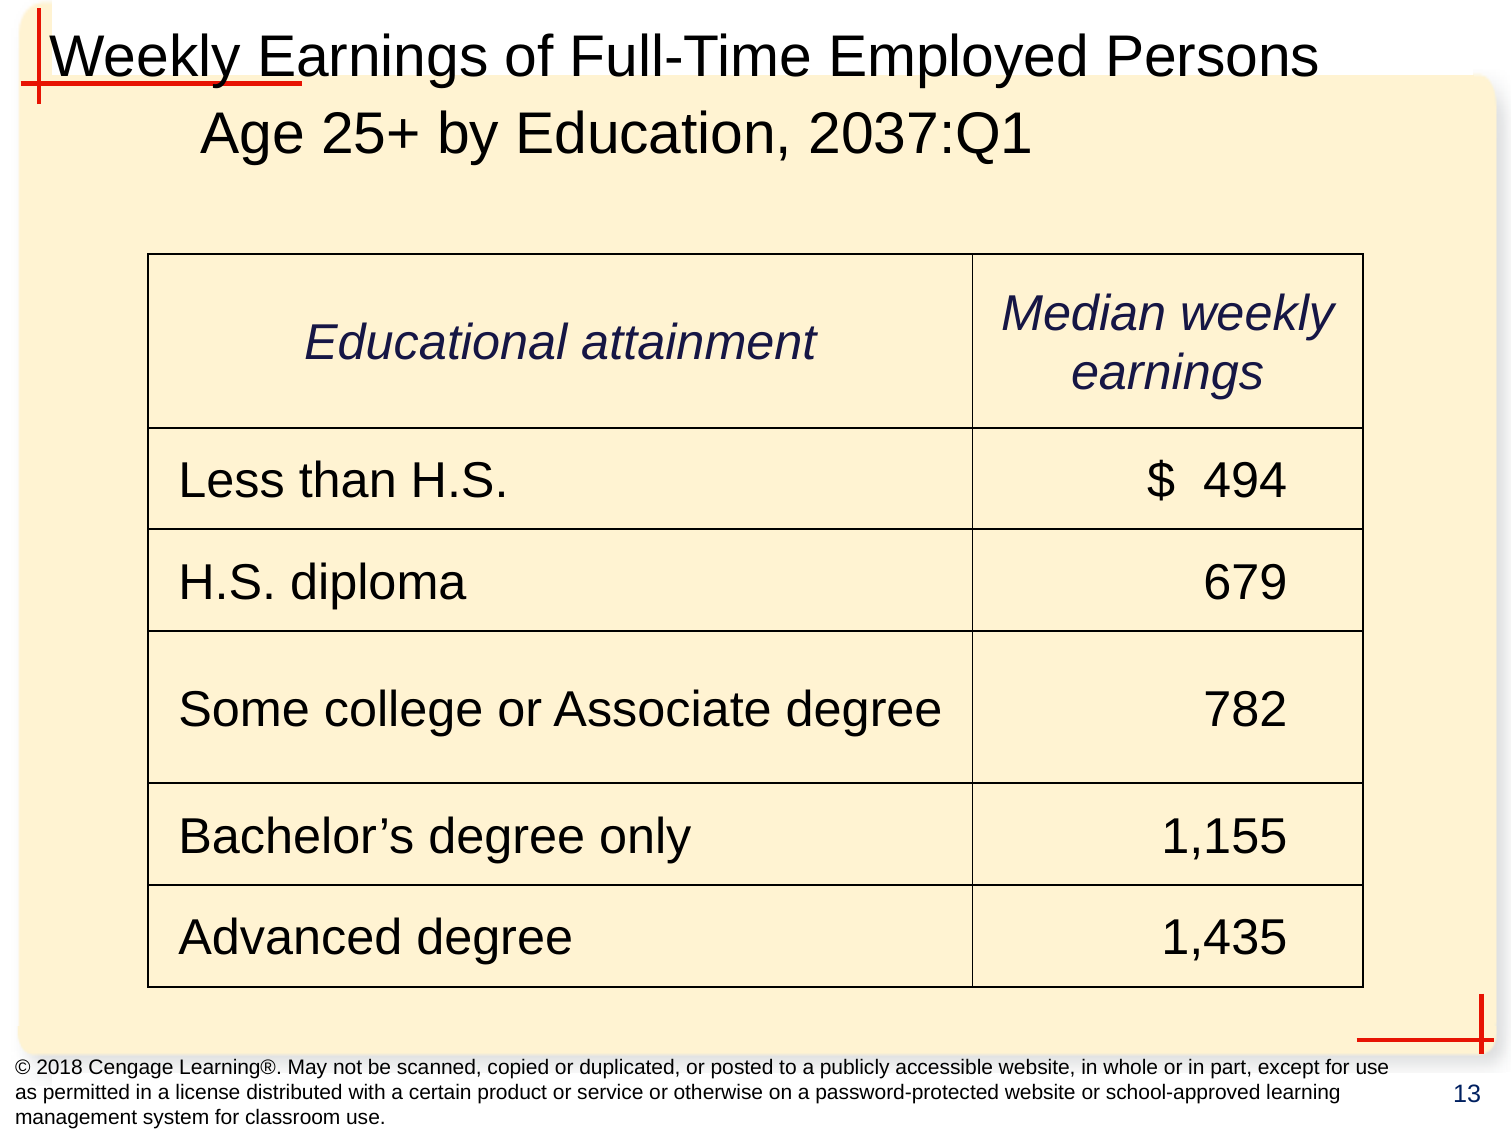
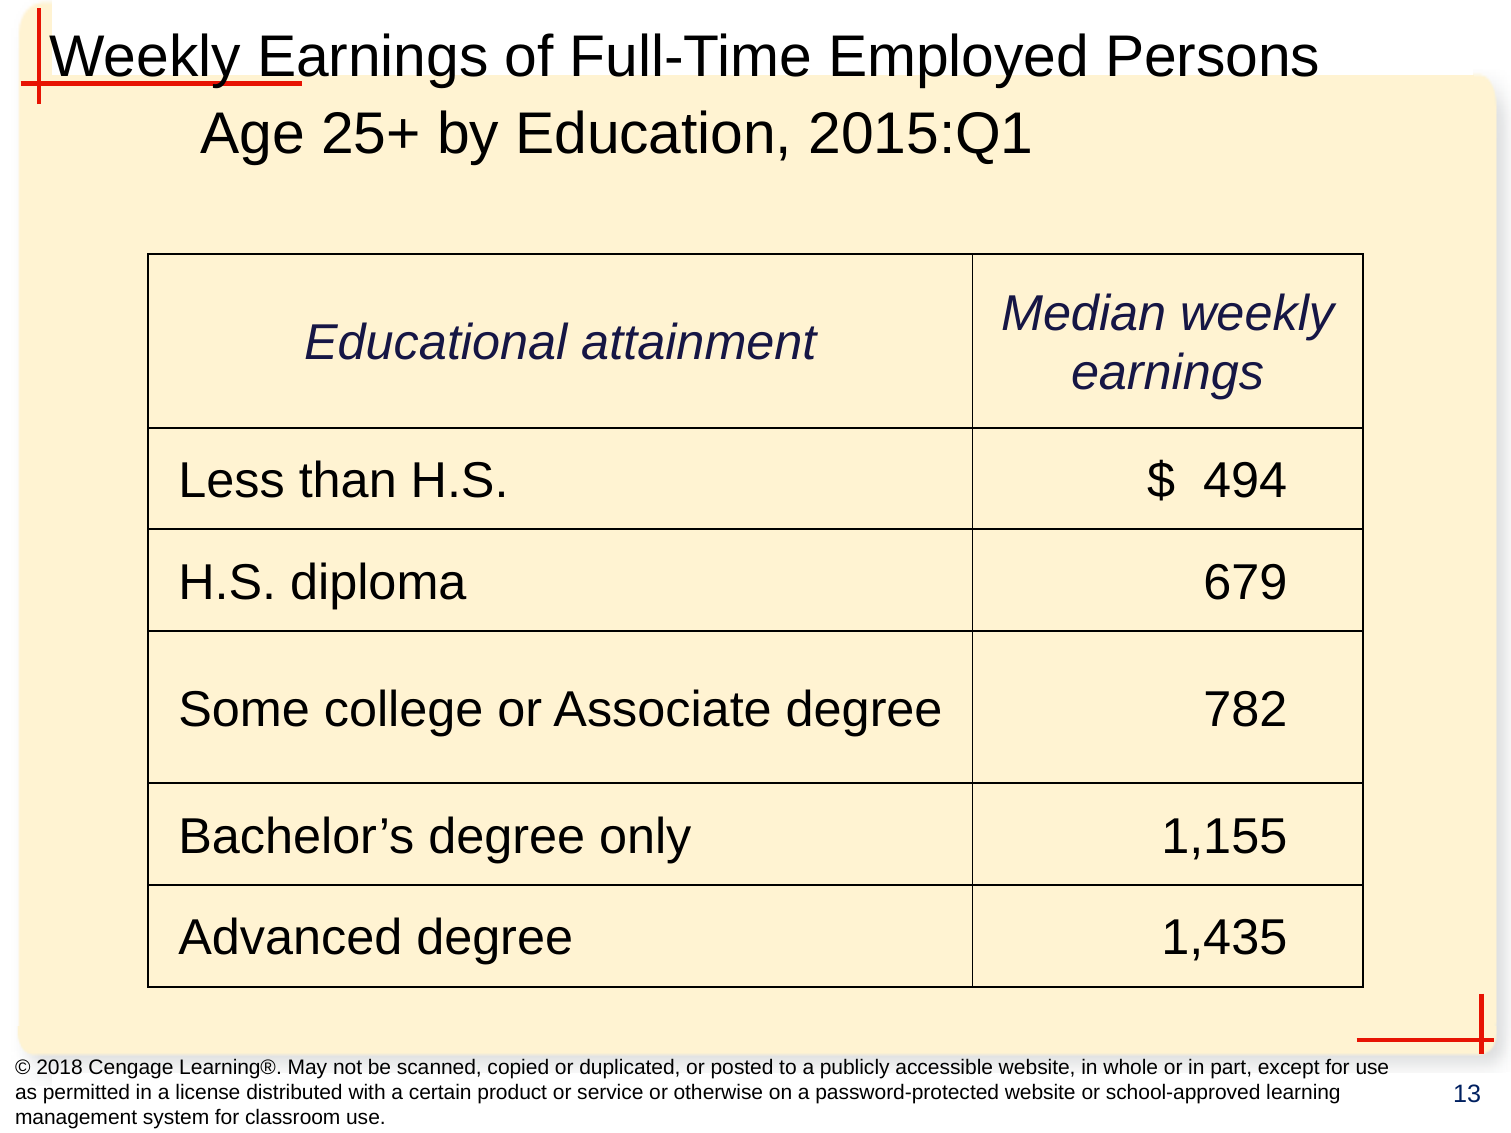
2037:Q1: 2037:Q1 -> 2015:Q1 (921, 135)
